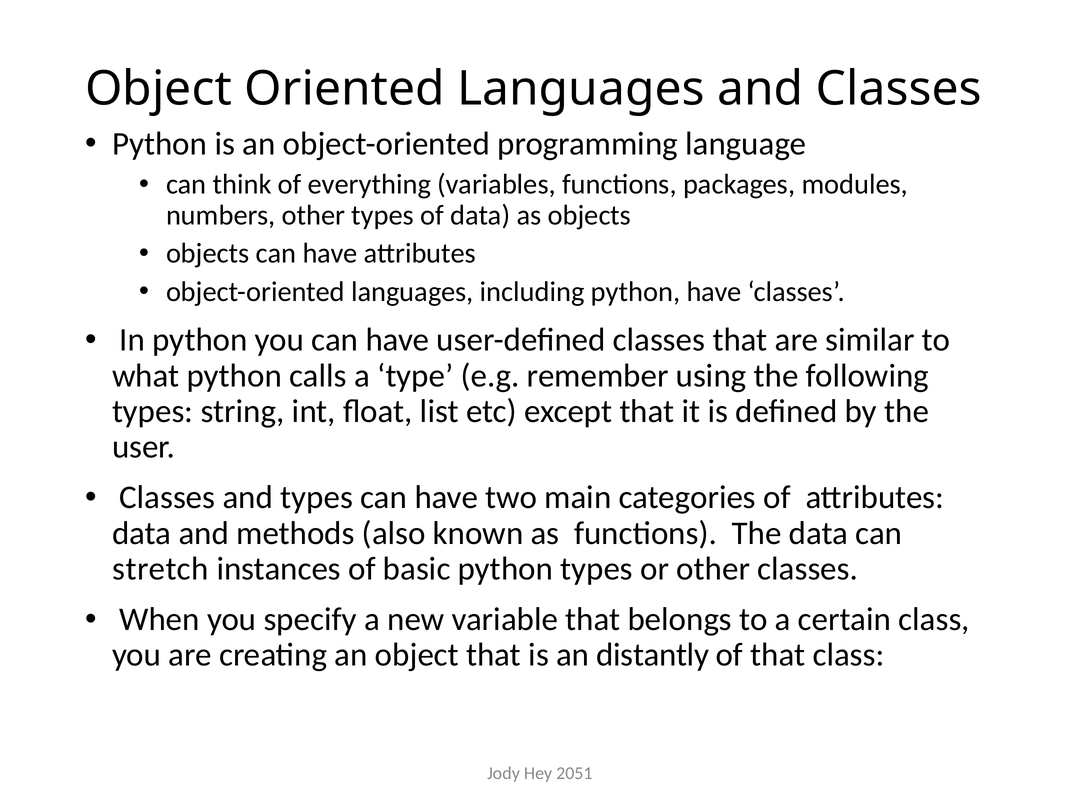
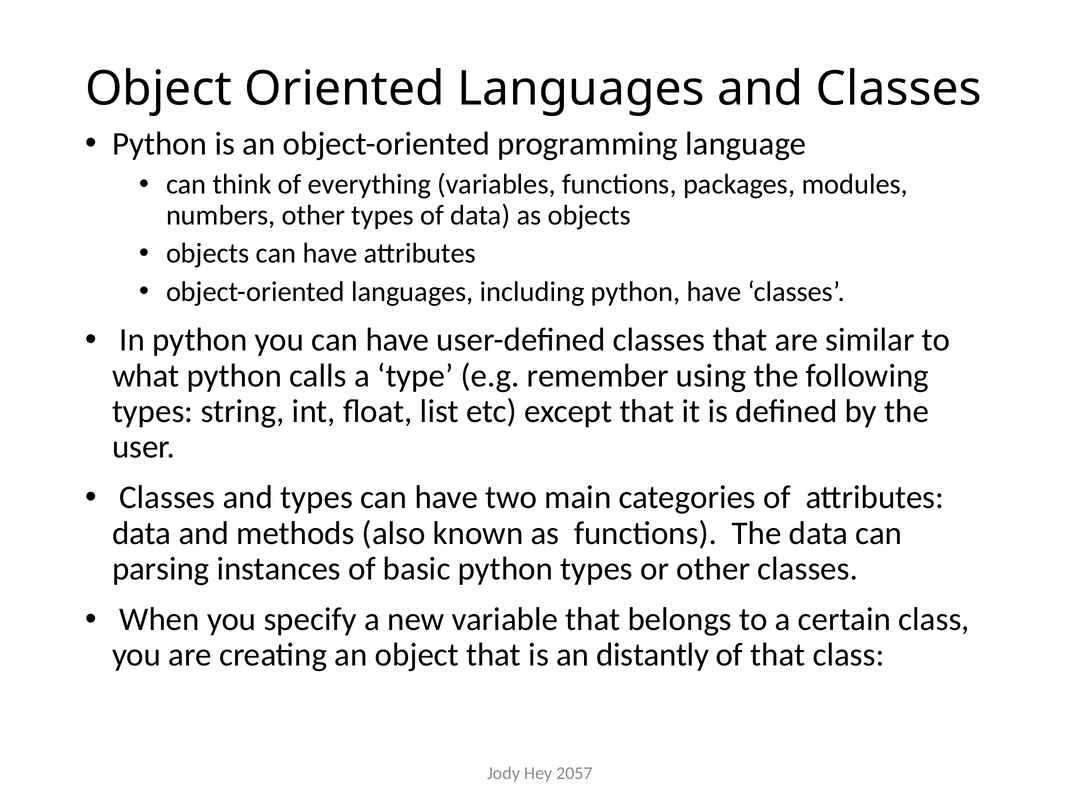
stretch: stretch -> parsing (161, 569)
2051: 2051 -> 2057 (574, 773)
